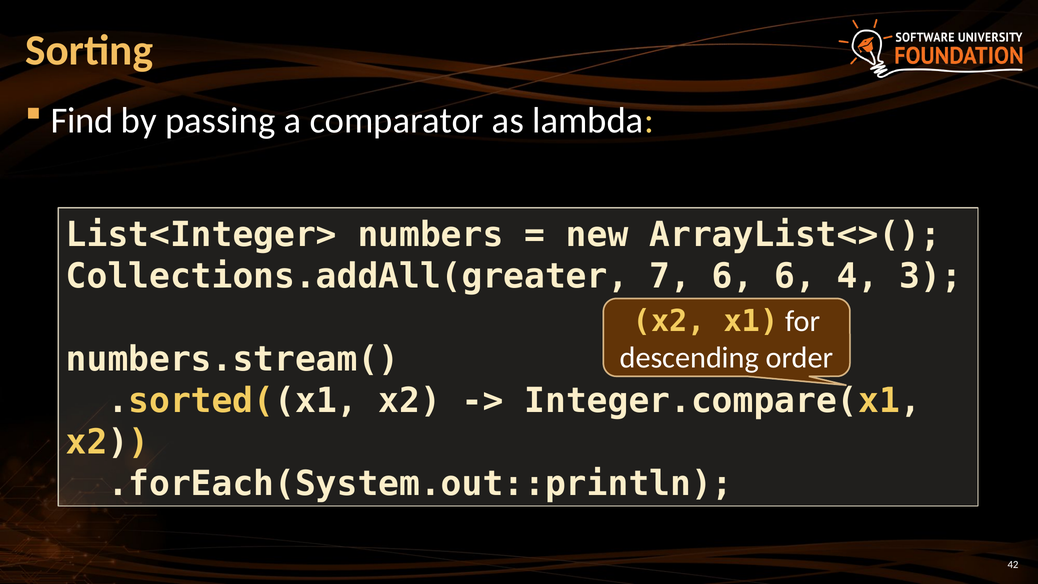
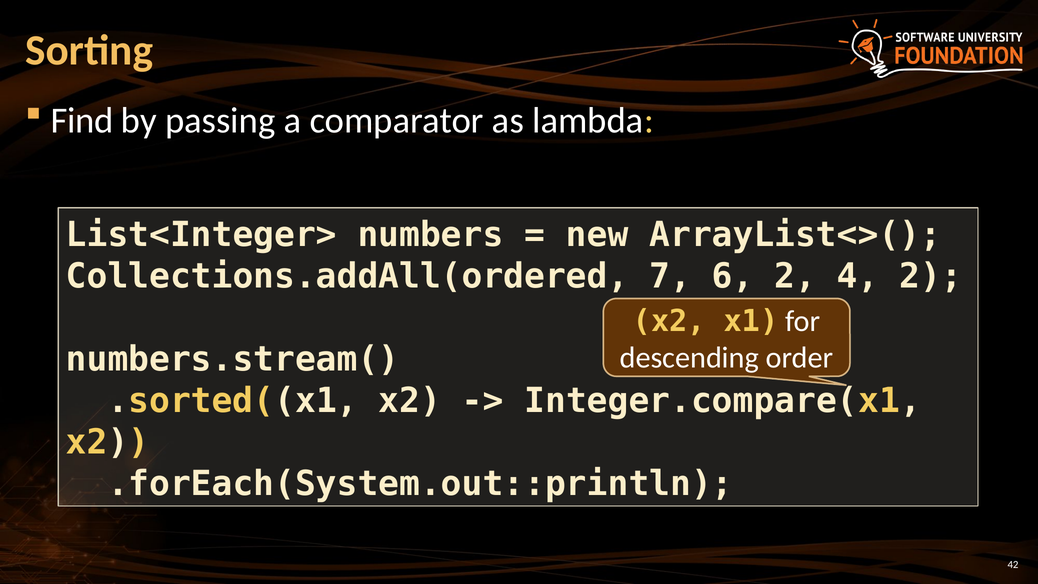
Collections.addAll(greater: Collections.addAll(greater -> Collections.addAll(ordered (347, 276)
6 6: 6 -> 2 (795, 276)
4 3: 3 -> 2 (931, 276)
